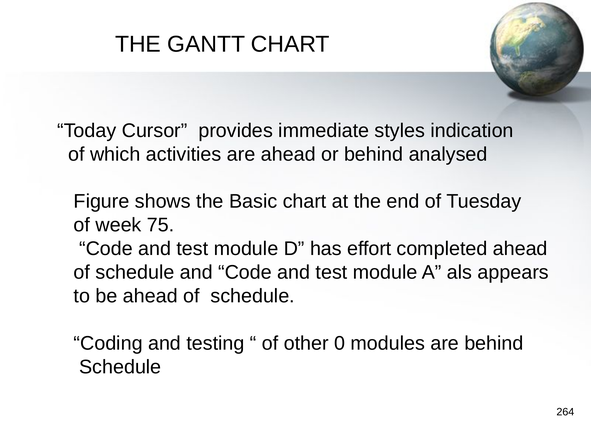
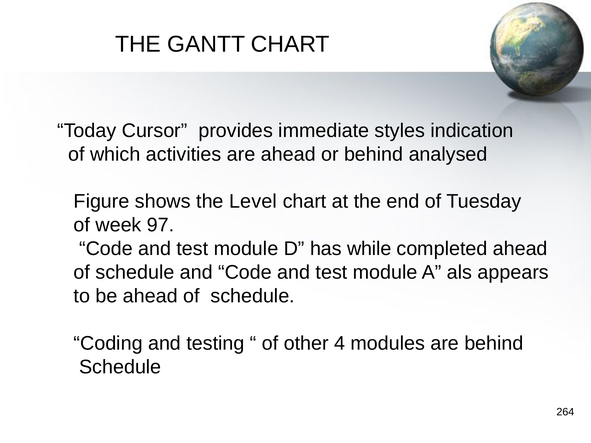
Basic: Basic -> Level (253, 202)
75: 75 -> 97 (161, 225)
effort: effort -> while (369, 249)
0: 0 -> 4 (340, 343)
